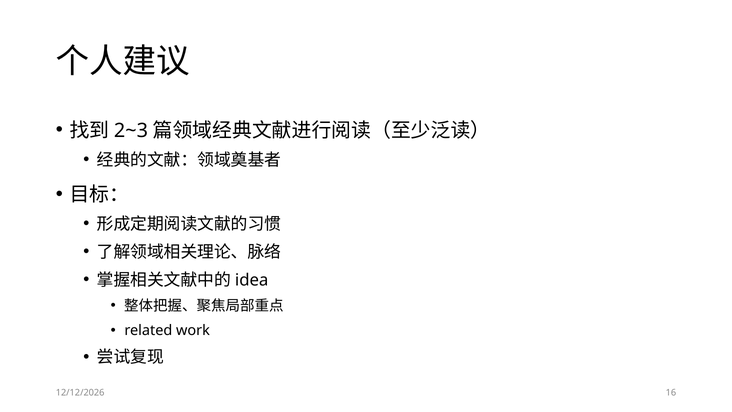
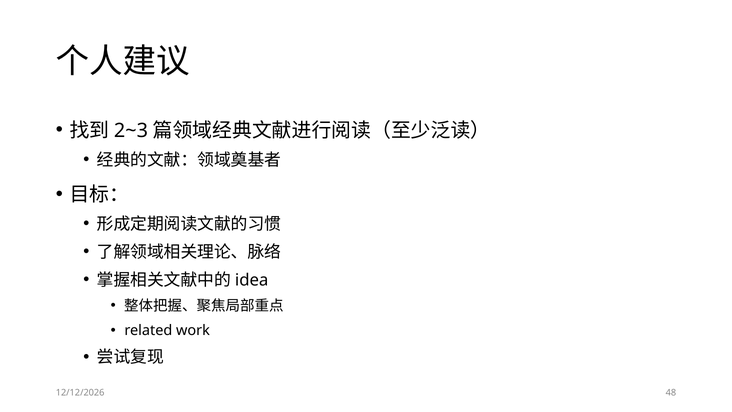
16: 16 -> 48 (671, 392)
